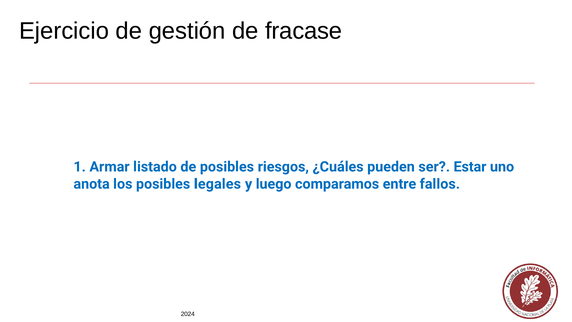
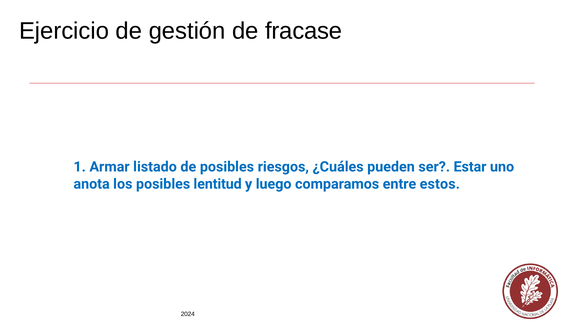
legales: legales -> lentitud (218, 184)
fallos: fallos -> estos (440, 184)
